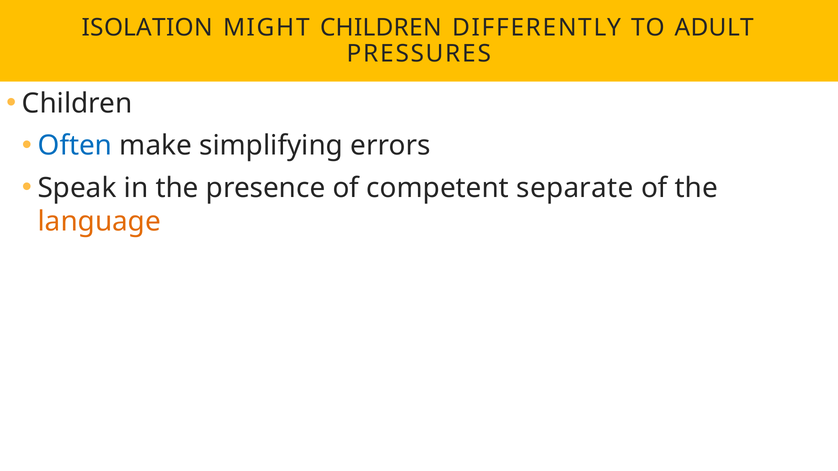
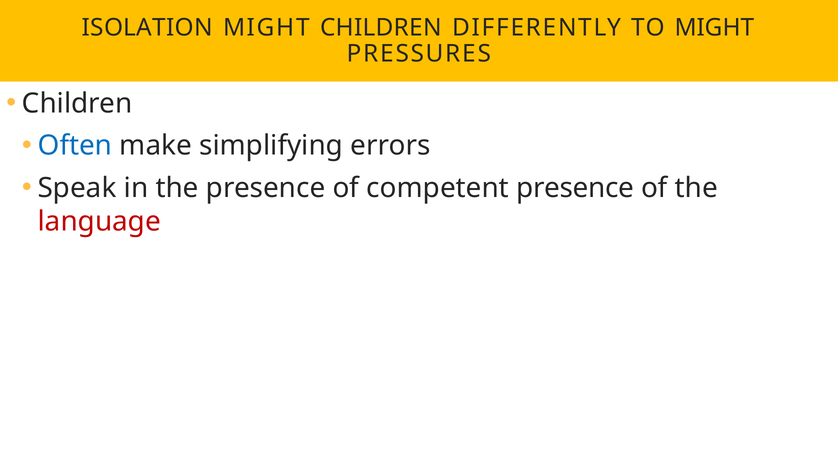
TO ADULT: ADULT -> MIGHT (714, 27)
competent separate: separate -> presence (575, 188)
language colour: orange -> red (99, 222)
